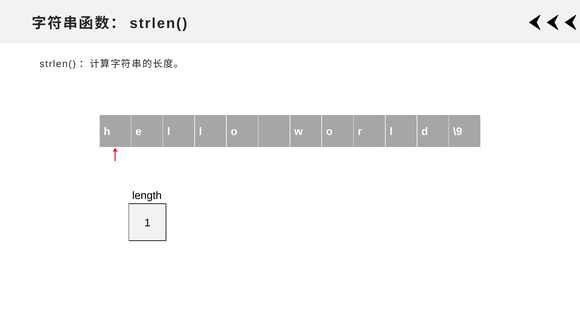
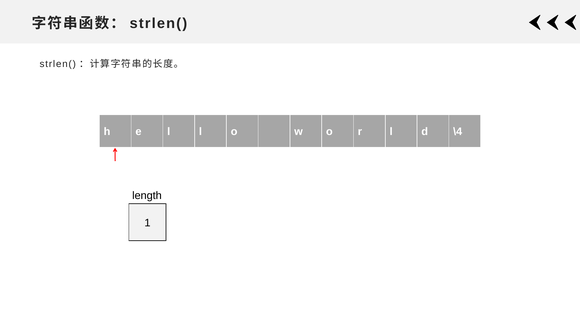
\9: \9 -> \4 (458, 132)
